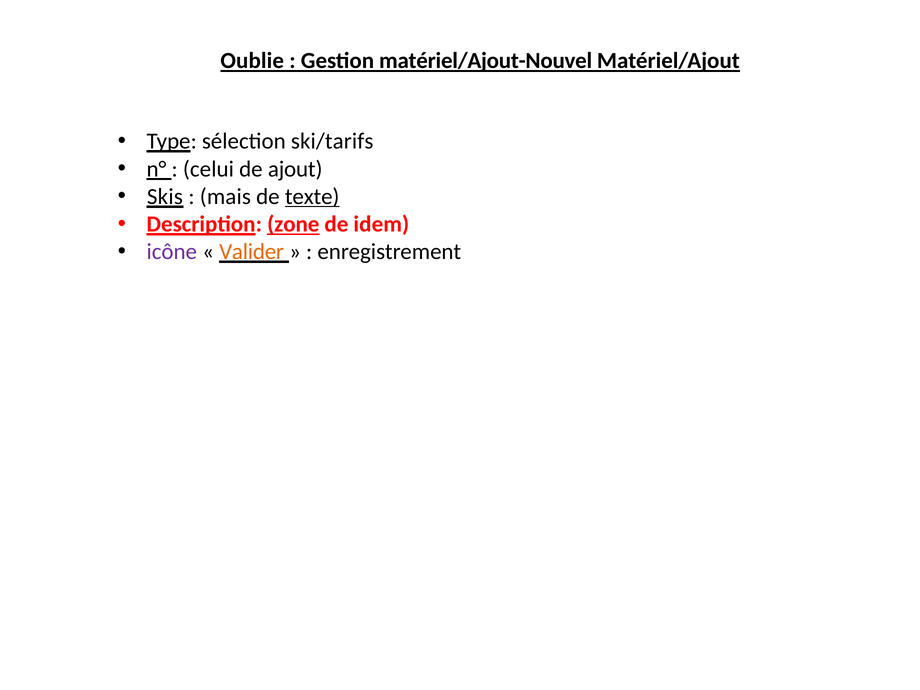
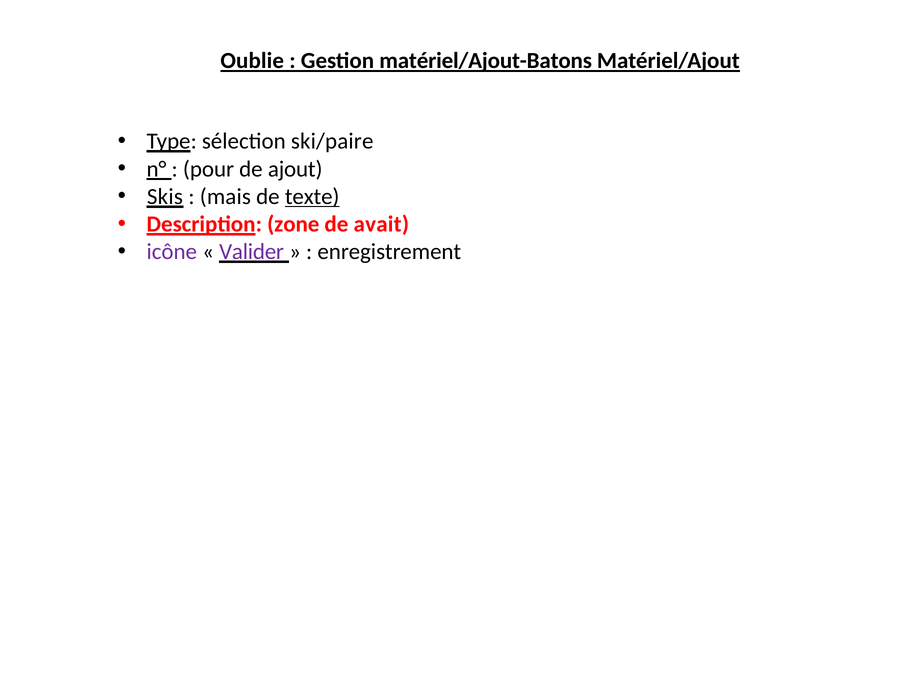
matériel/Ajout-Nouvel: matériel/Ajout-Nouvel -> matériel/Ajout-Batons (486, 61)
ski/tarifs: ski/tarifs -> ski/paire (332, 141)
celui: celui -> pour (209, 169)
zone underline: present -> none (293, 224)
idem: idem -> avait (381, 224)
Valider colour: orange -> purple (252, 252)
